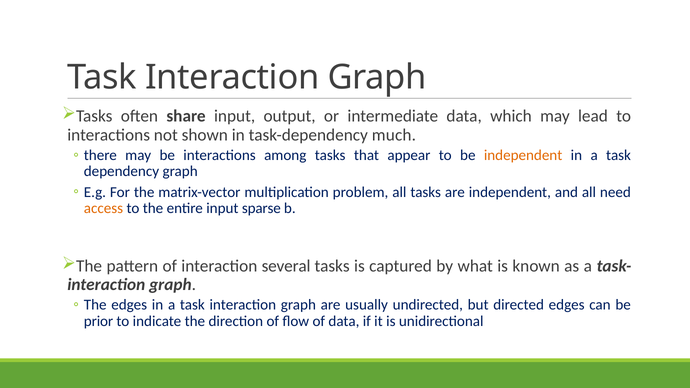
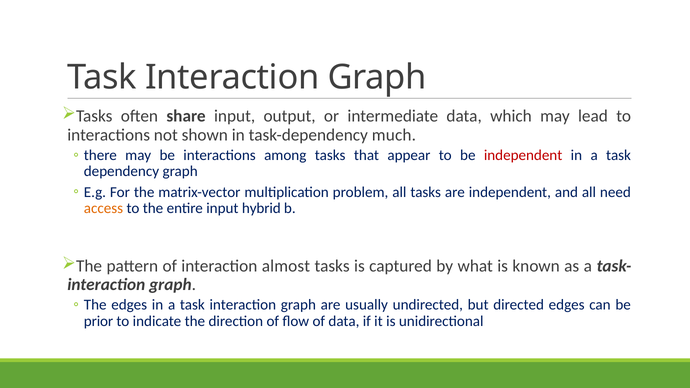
independent colour: orange -> red (523, 155)
sparse: sparse -> hybrid (261, 208)
several: several -> almost (286, 266)
